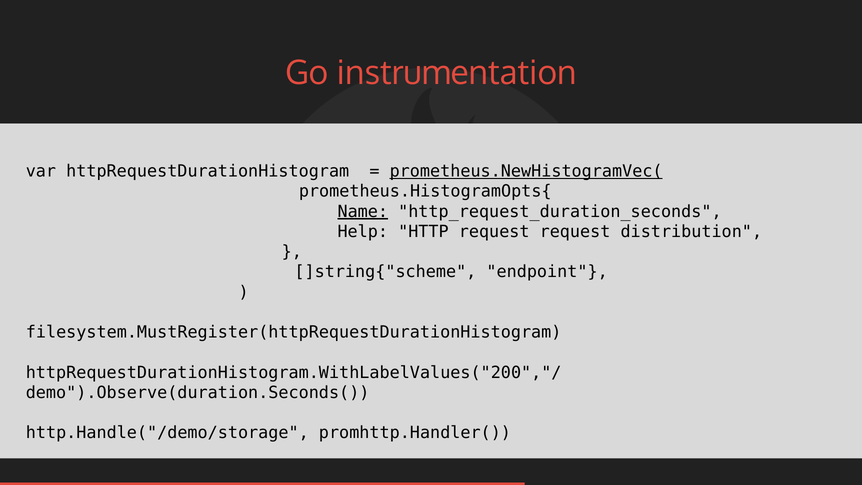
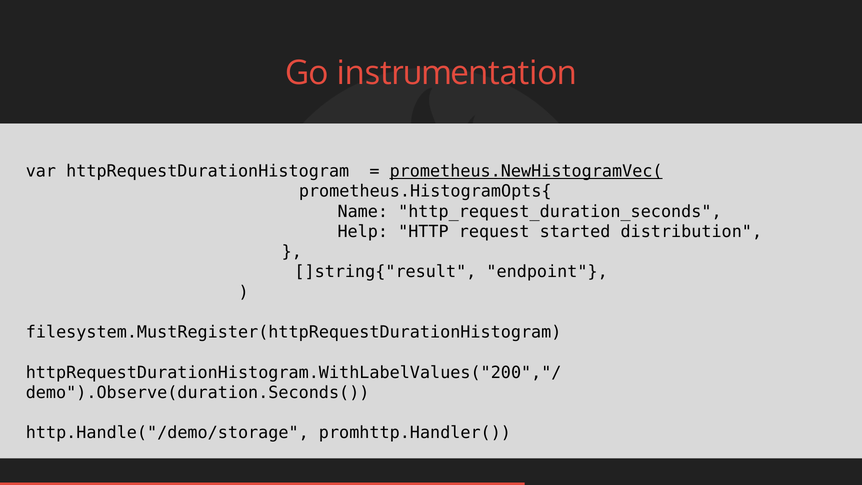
Name underline: present -> none (363, 211)
request request: request -> started (575, 232)
]string{"scheme: ]string{"scheme -> ]string{"result (385, 272)
